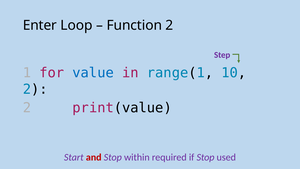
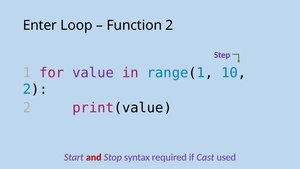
value colour: blue -> purple (93, 73)
within: within -> syntax (137, 157)
if Stop: Stop -> Cast (205, 157)
